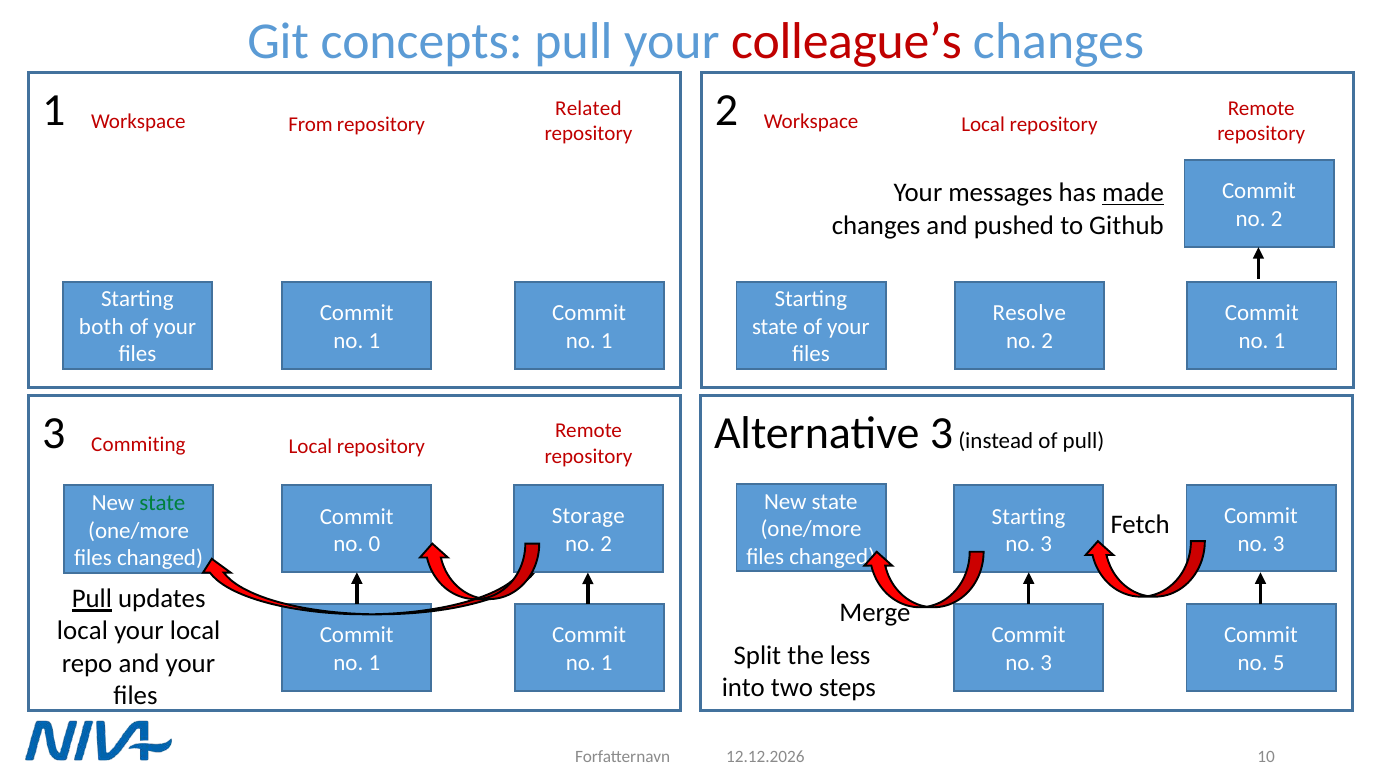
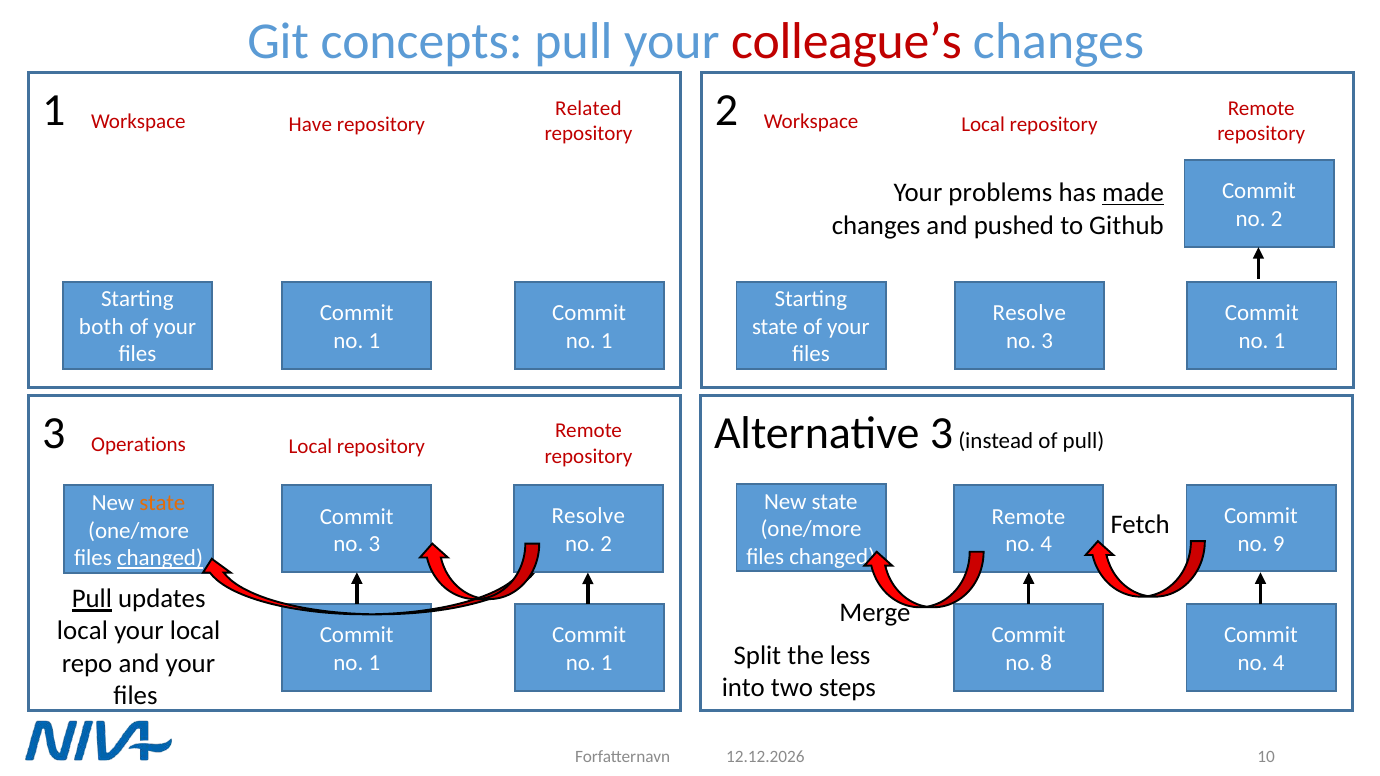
From: From -> Have (310, 124)
messages: messages -> problems (1000, 193)
2: 2 -> 3 (1047, 341)
Commiting: Commiting -> Operations (139, 444)
state colour: green -> orange (162, 503)
Storage: Storage -> Resolve (588, 516)
Starting: Starting -> Remote (1029, 517)
3: 3 -> 9 (1279, 544)
0: 0 -> 3 (374, 544)
3: 3 -> 4 (1046, 544)
changed underline: none -> present (160, 558)
3: 3 -> 8 (1046, 663)
5: 5 -> 4 (1279, 663)
